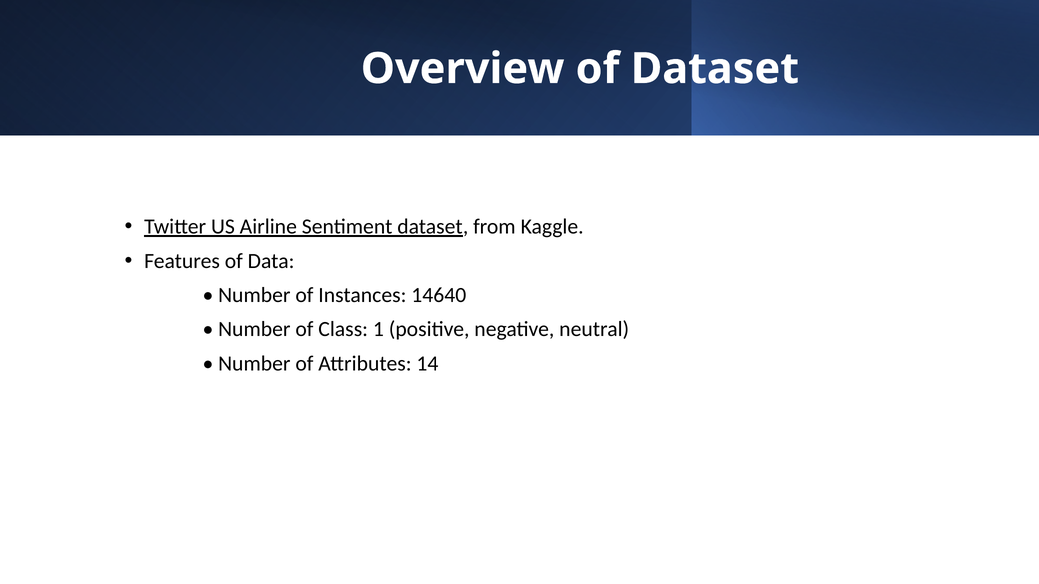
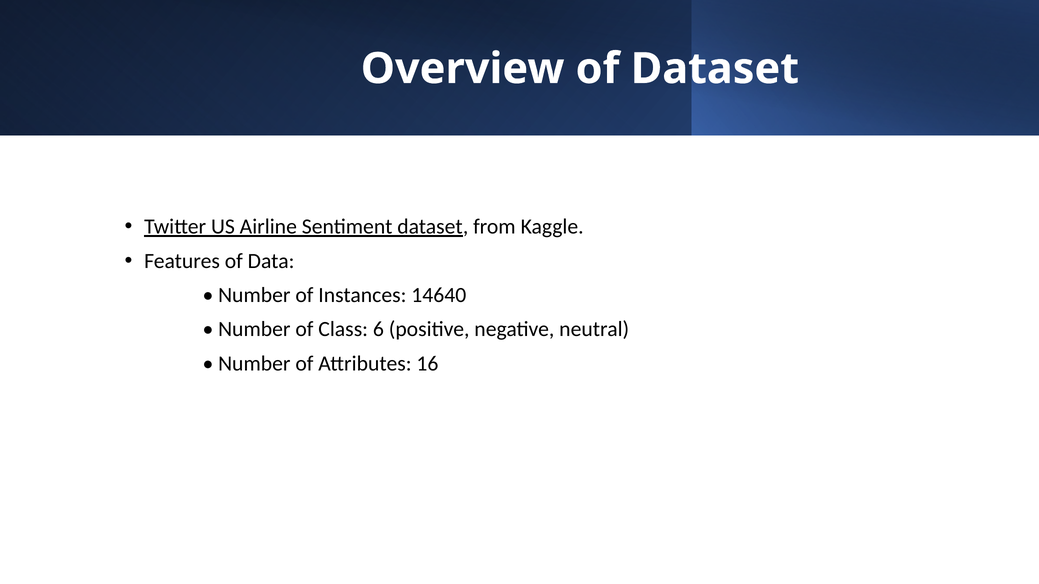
1: 1 -> 6 (378, 330)
14: 14 -> 16 (427, 364)
